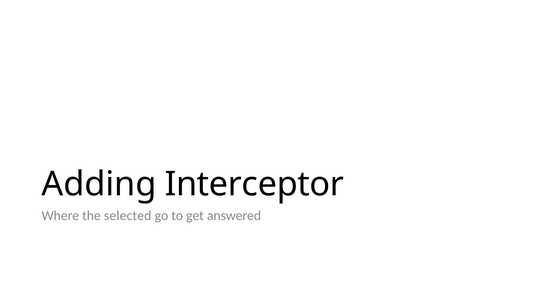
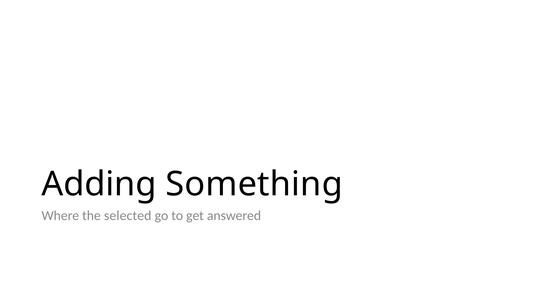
Interceptor: Interceptor -> Something (254, 184)
